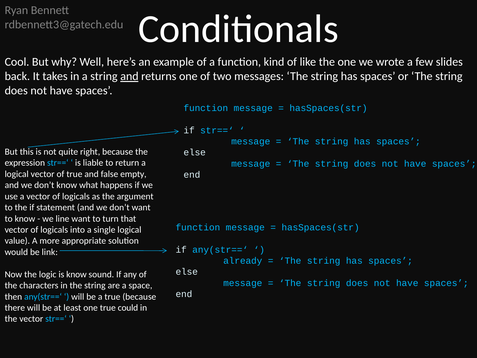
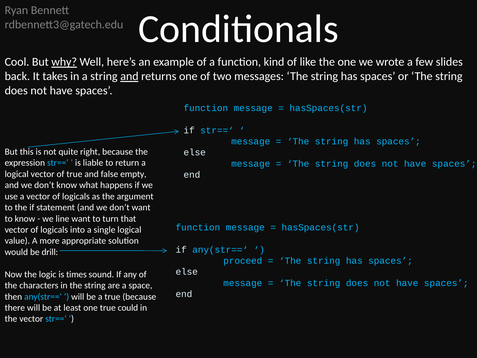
why underline: none -> present (64, 62)
link: link -> drill (50, 252)
already: already -> proceed (243, 261)
is know: know -> times (76, 274)
